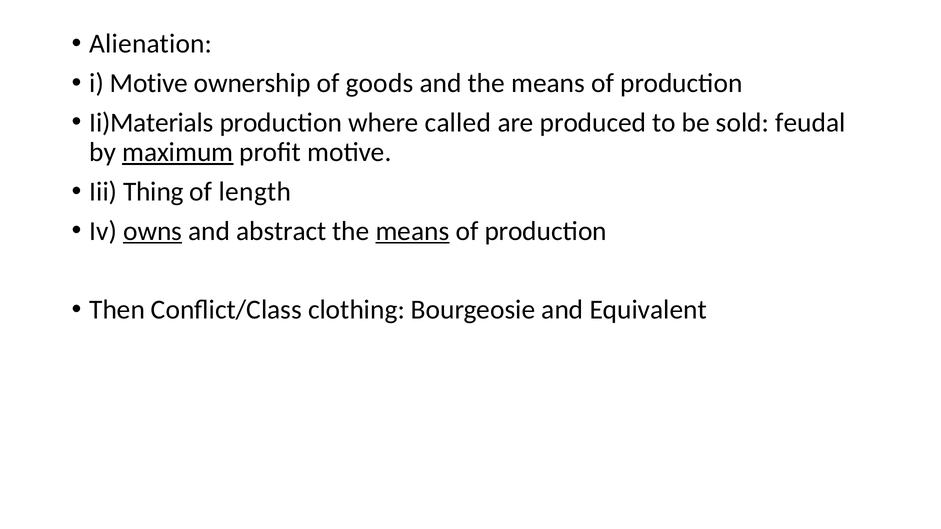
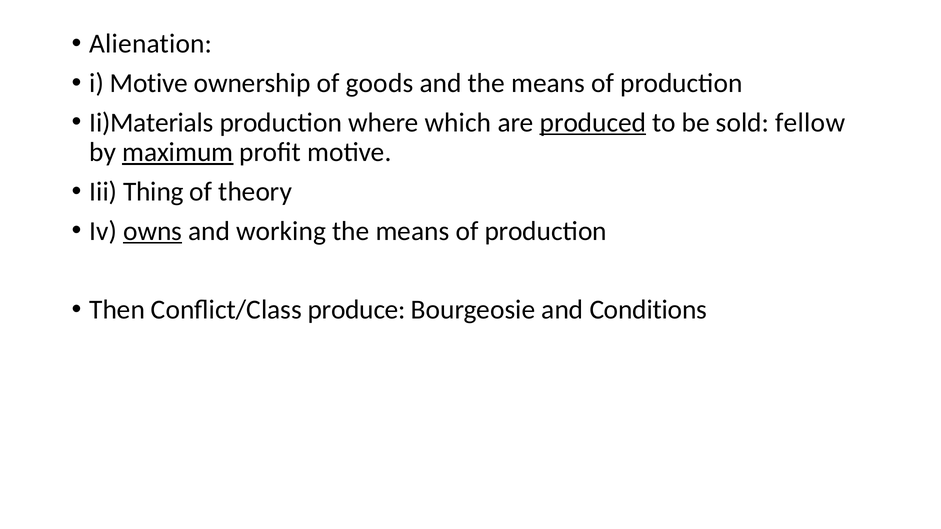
called: called -> which (458, 123)
produced underline: none -> present (593, 123)
feudal: feudal -> fellow (810, 123)
length: length -> theory (255, 192)
abstract: abstract -> working (281, 231)
means underline: present -> none (412, 231)
clothing: clothing -> produce (357, 310)
Equivalent: Equivalent -> Conditions (648, 310)
